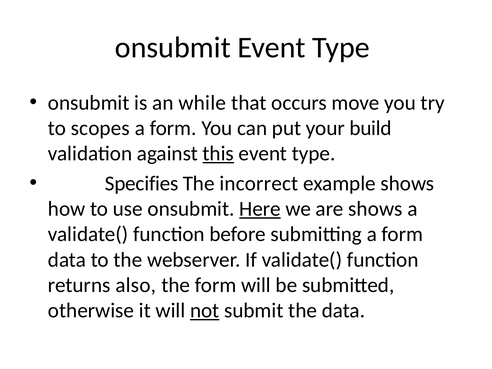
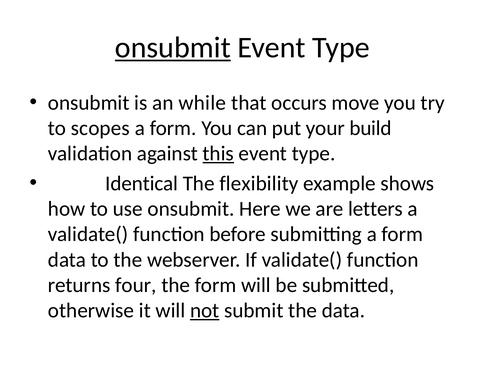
onsubmit underline: none -> present (173, 48)
Specifies: Specifies -> Identical (142, 183)
incorrect: incorrect -> flexibility (259, 183)
Here underline: present -> none (260, 209)
are shows: shows -> letters (376, 209)
also: also -> four (136, 285)
